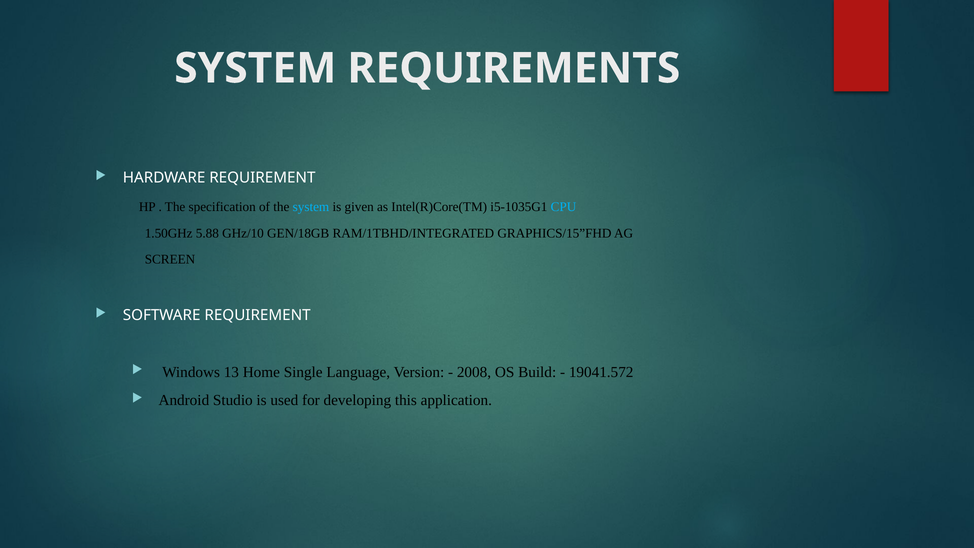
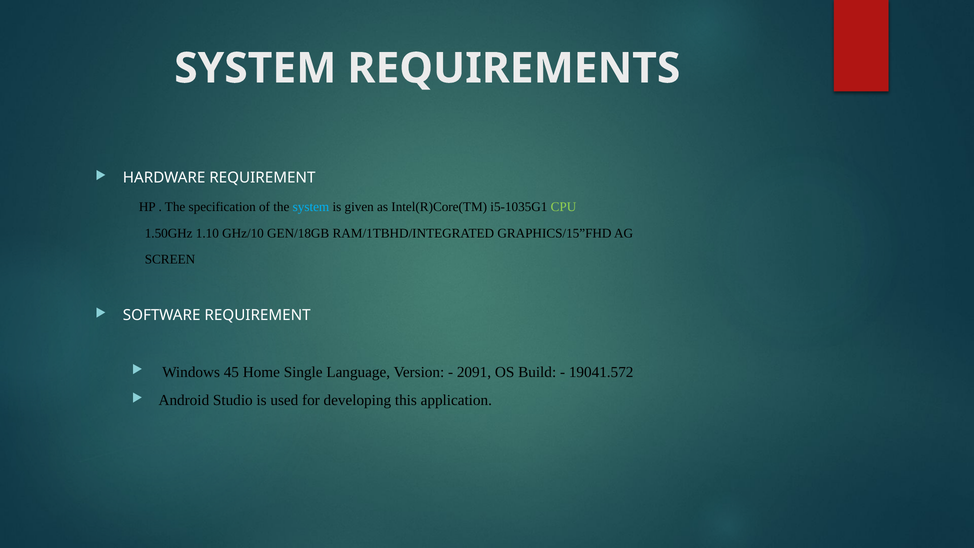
CPU colour: light blue -> light green (563, 207)
5.88: 5.88 -> 1.10 (207, 233)
13: 13 -> 45 (231, 372)
2008: 2008 -> 2091 (474, 372)
